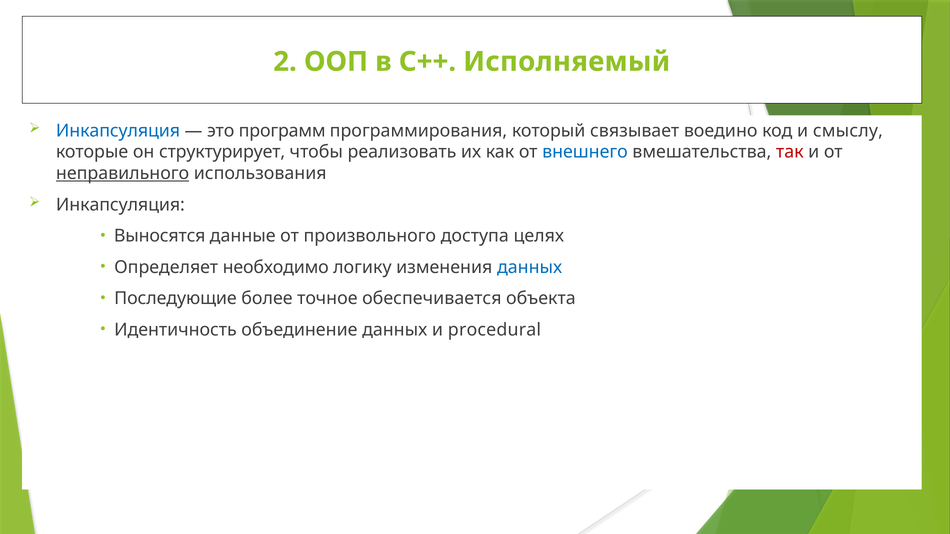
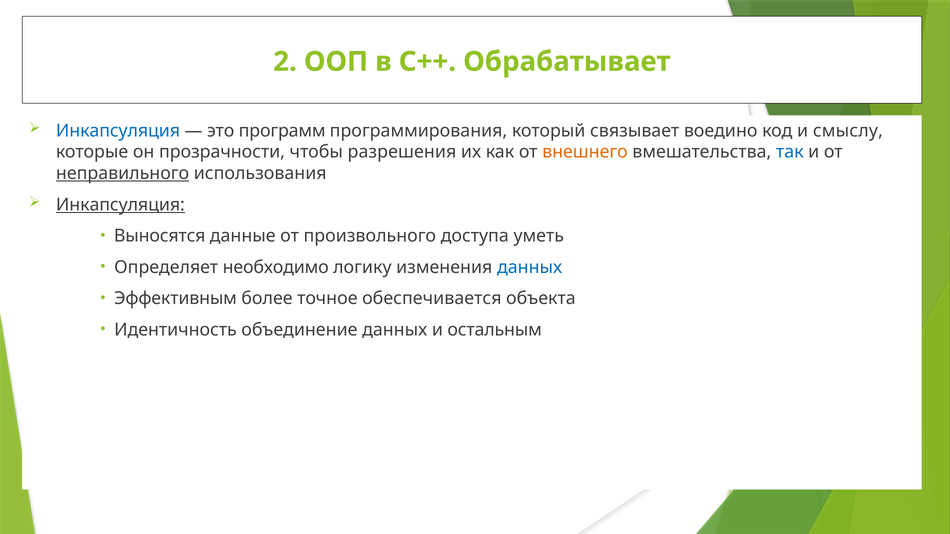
Исполняемый: Исполняемый -> Обрабатывает (567, 62)
структурирует: структурирует -> прозрачности (222, 152)
реализовать: реализовать -> разрешения (402, 152)
внешнего colour: blue -> orange (585, 152)
так colour: red -> blue (790, 152)
Инкапсуляция underline: none -> present (120, 205)
целях: целях -> уметь (539, 236)
Последующие: Последующие -> Эффективным (176, 299)
procedural: procedural -> остальным (495, 330)
